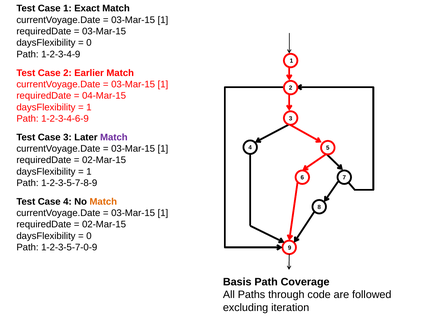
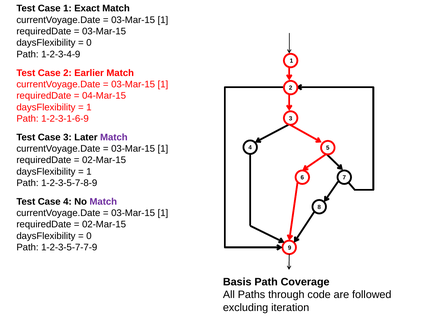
1-2-3-4-6-9: 1-2-3-4-6-9 -> 1-2-3-1-6-9 (65, 119)
Match colour: orange -> purple (103, 201)
1-2-3-5-7-0-9: 1-2-3-5-7-0-9 -> 1-2-3-5-7-7-9 (69, 247)
